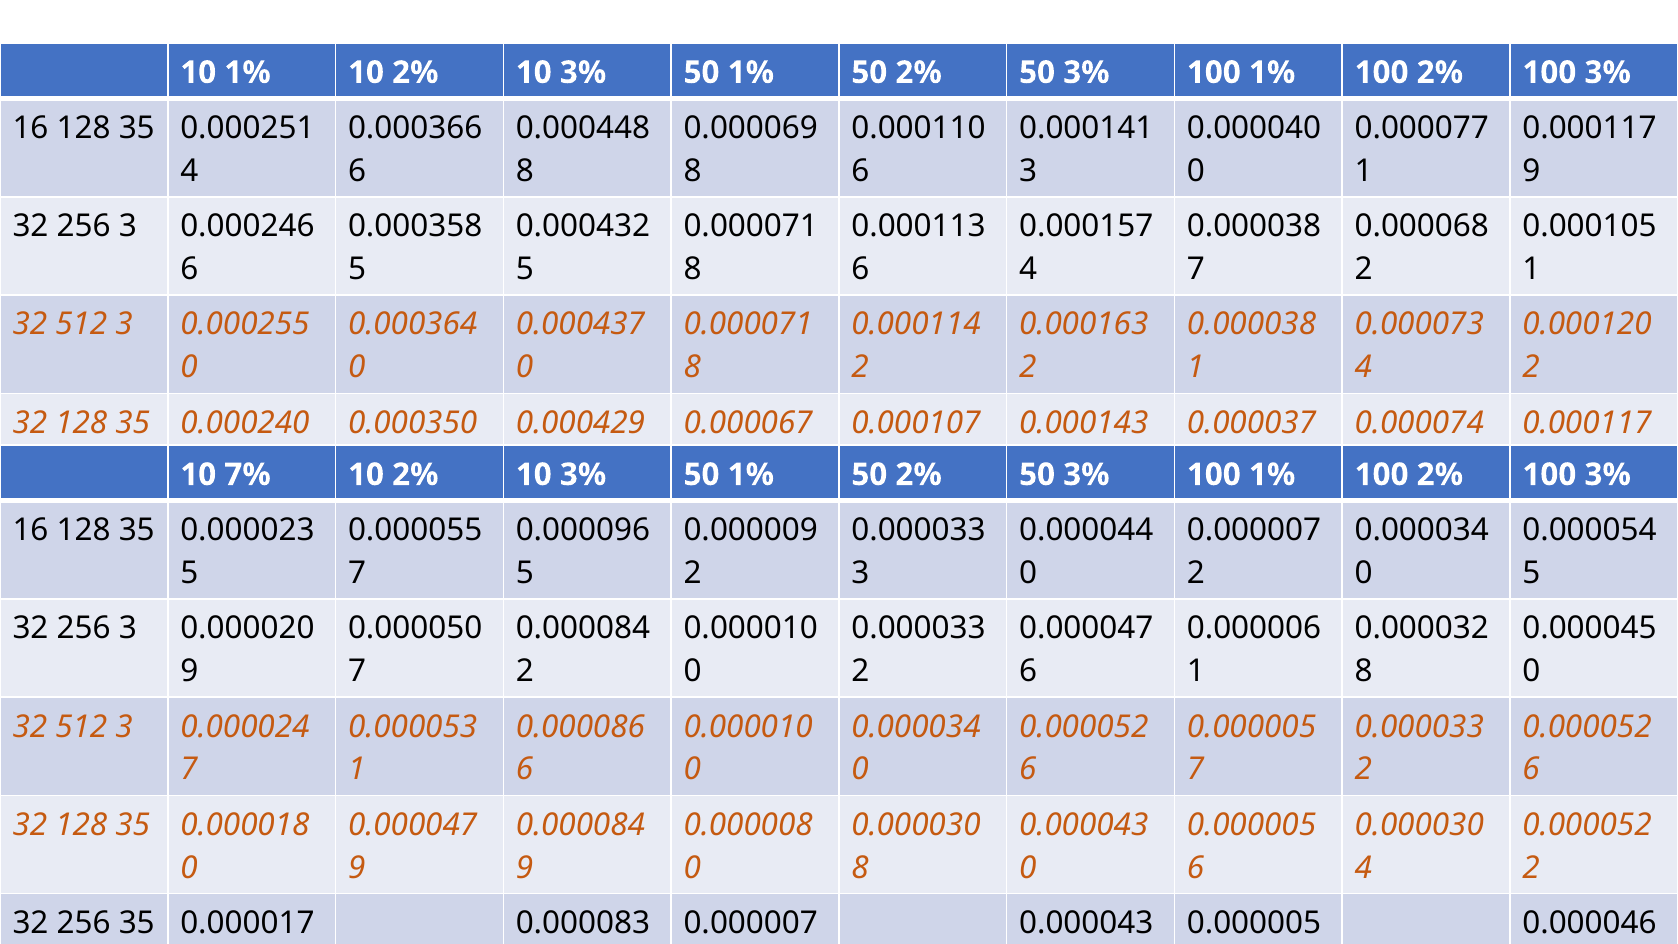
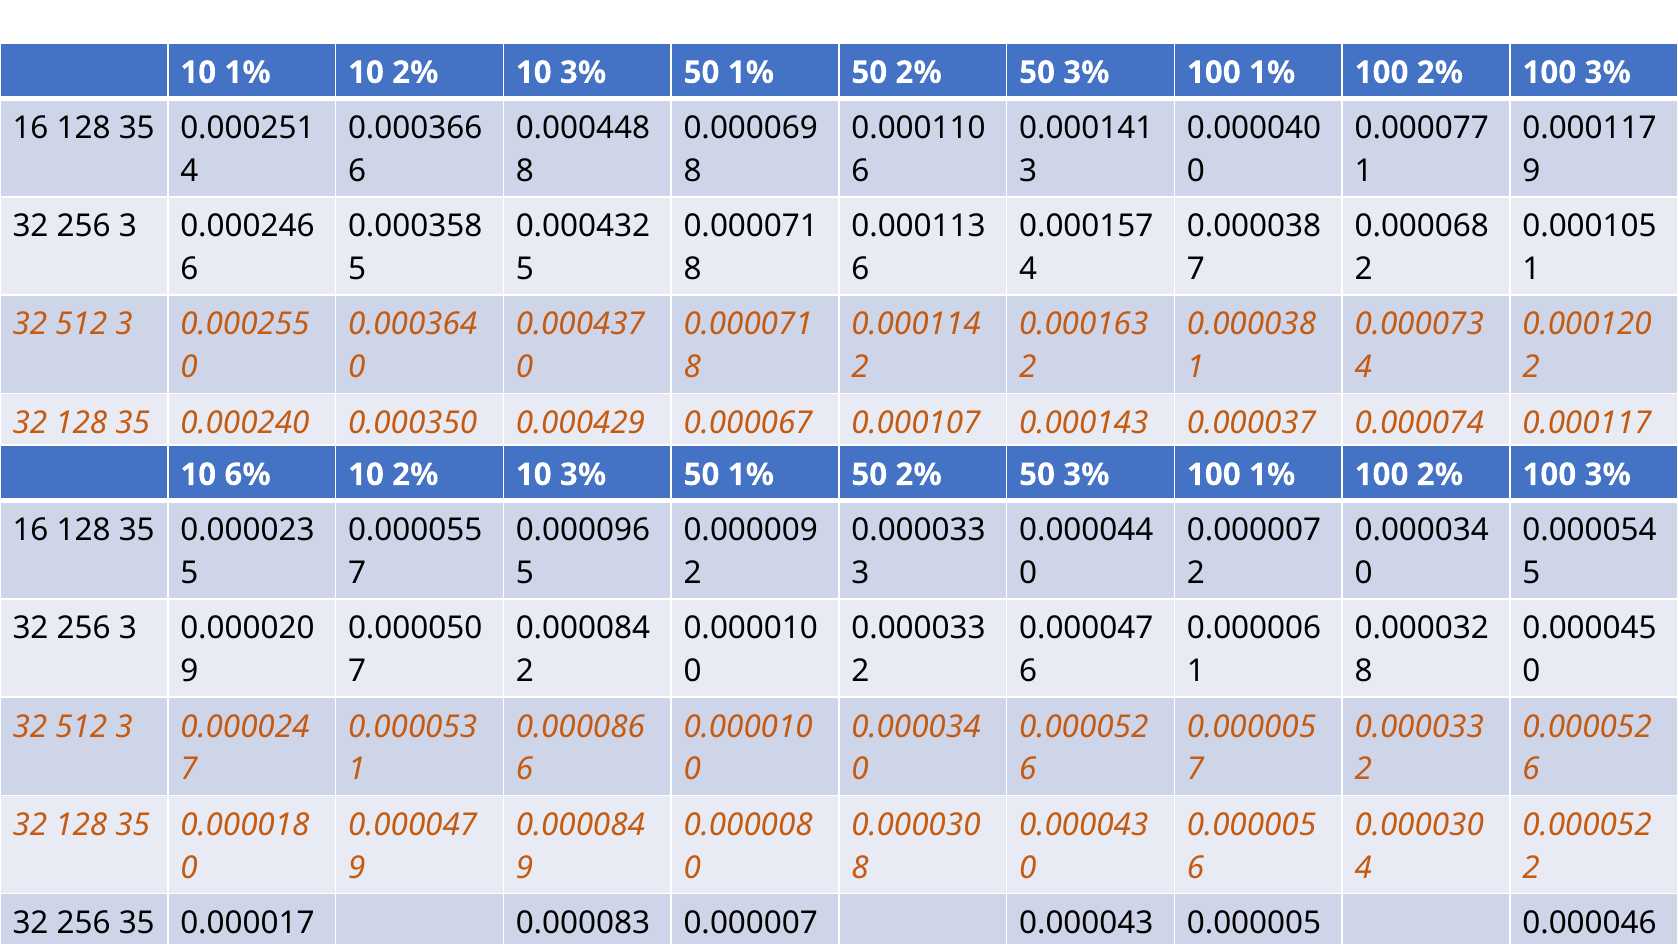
7%: 7% -> 6% (248, 475)
